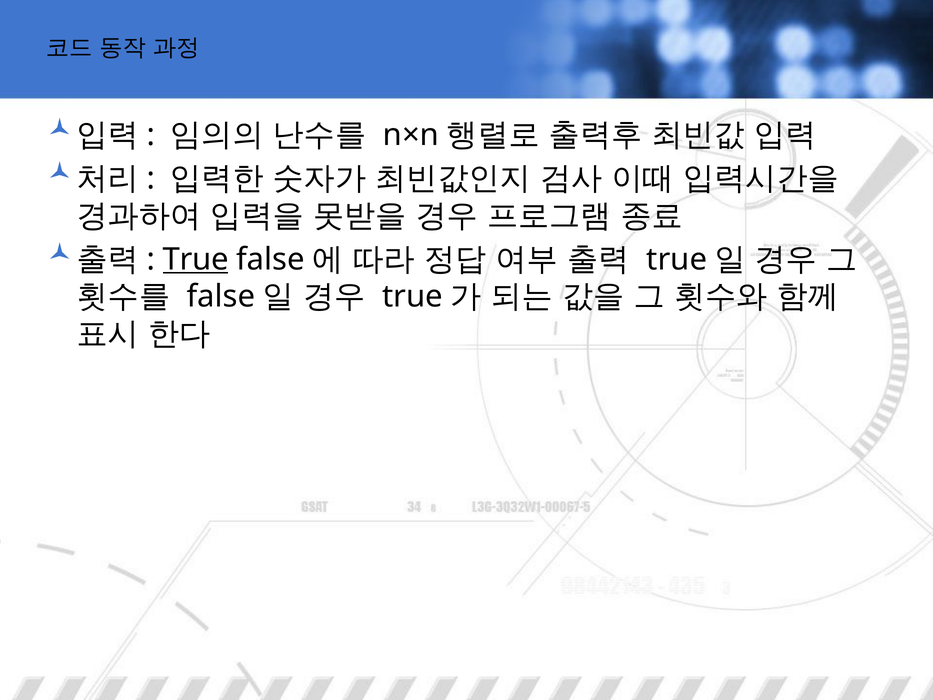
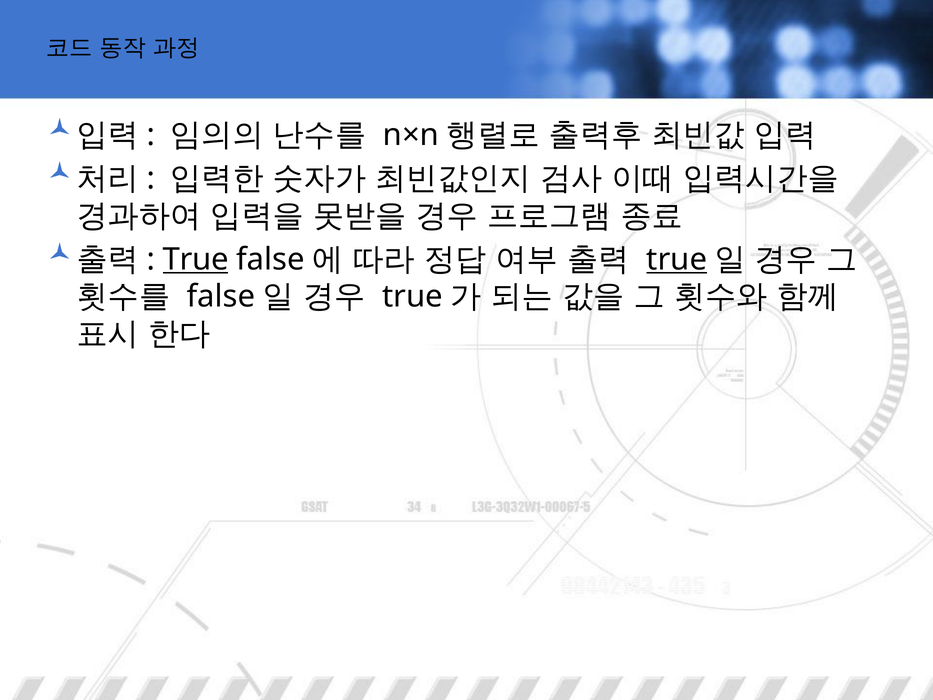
true underline: none -> present (677, 259)
